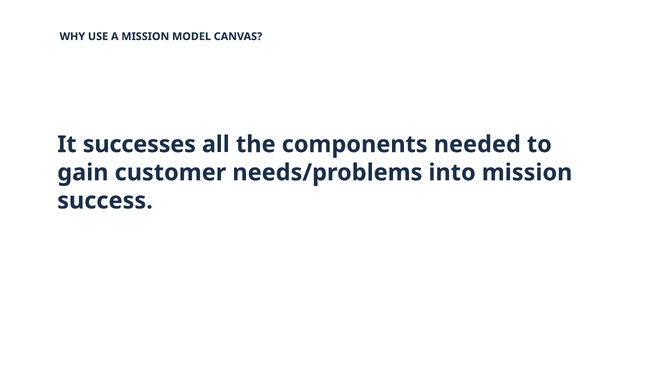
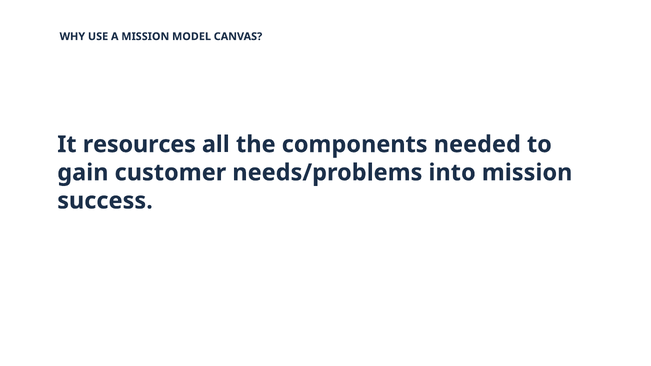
successes: successes -> resources (139, 144)
